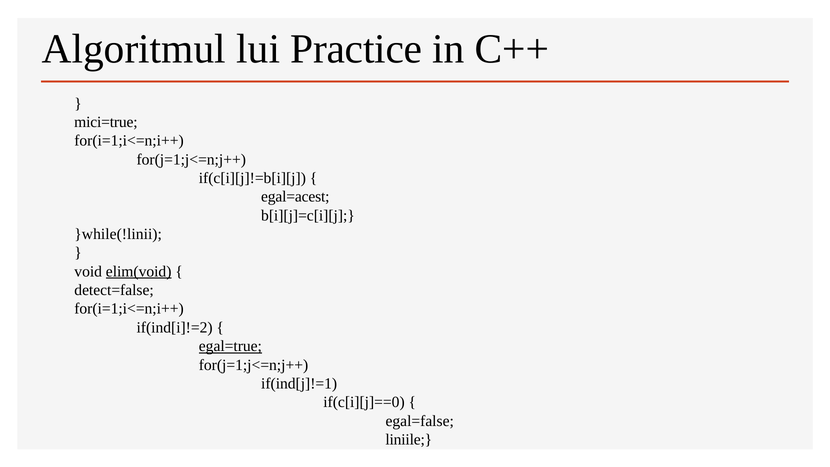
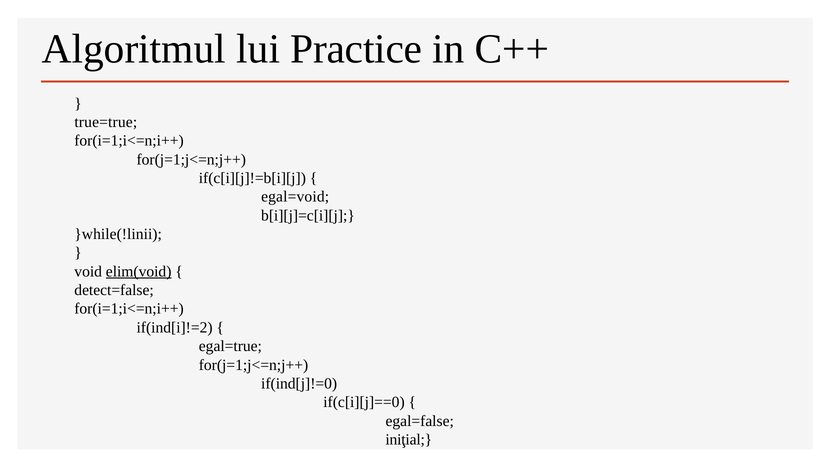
mici=true: mici=true -> true=true (106, 122)
egal=acest: egal=acest -> egal=void (295, 197)
egal=true underline: present -> none (230, 346)
if(ind[j]!=1: if(ind[j]!=1 -> if(ind[j]!=0 (299, 383)
liniile: liniile -> iniţial (409, 439)
